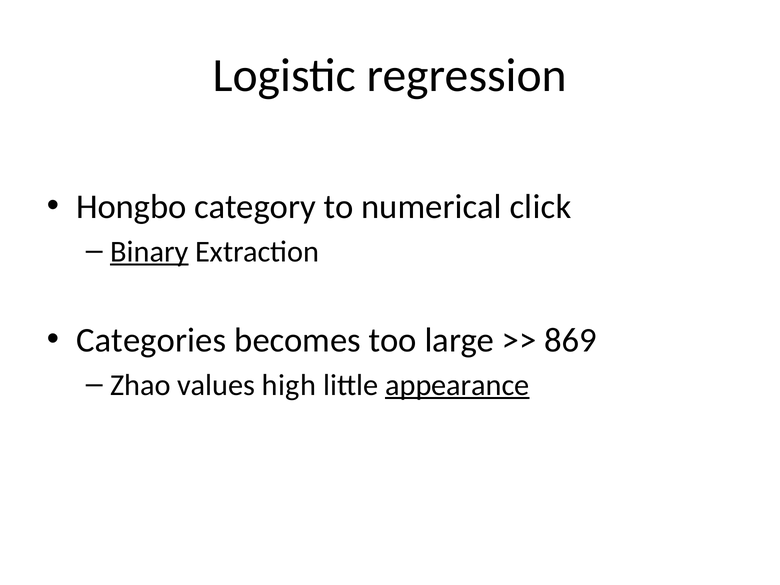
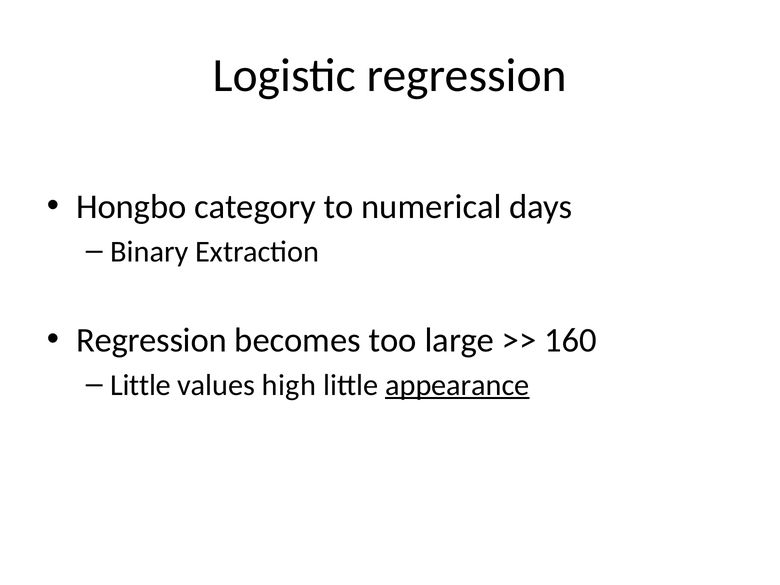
click: click -> days (541, 207)
Binary underline: present -> none (149, 252)
Categories: Categories -> Regression (151, 340)
869: 869 -> 160 (571, 340)
Zhao: Zhao -> Little (141, 385)
